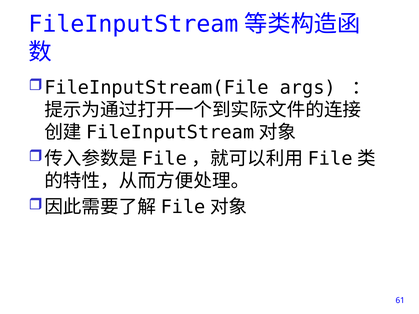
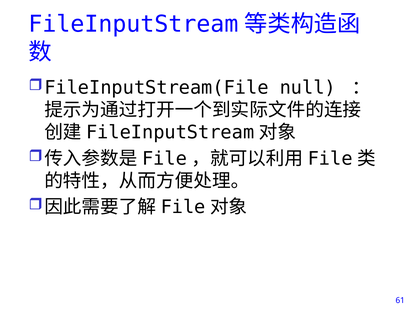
args: args -> null (308, 88)
